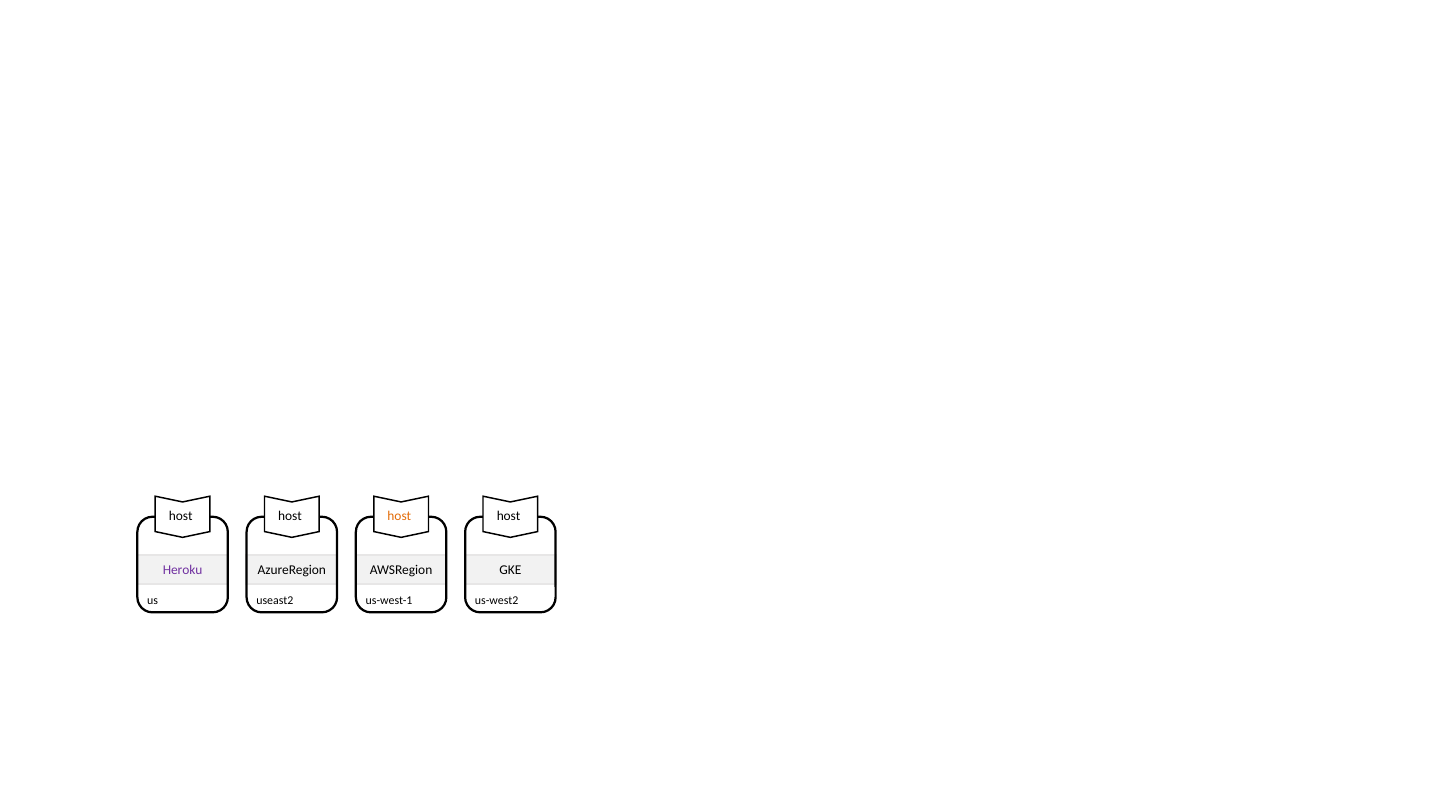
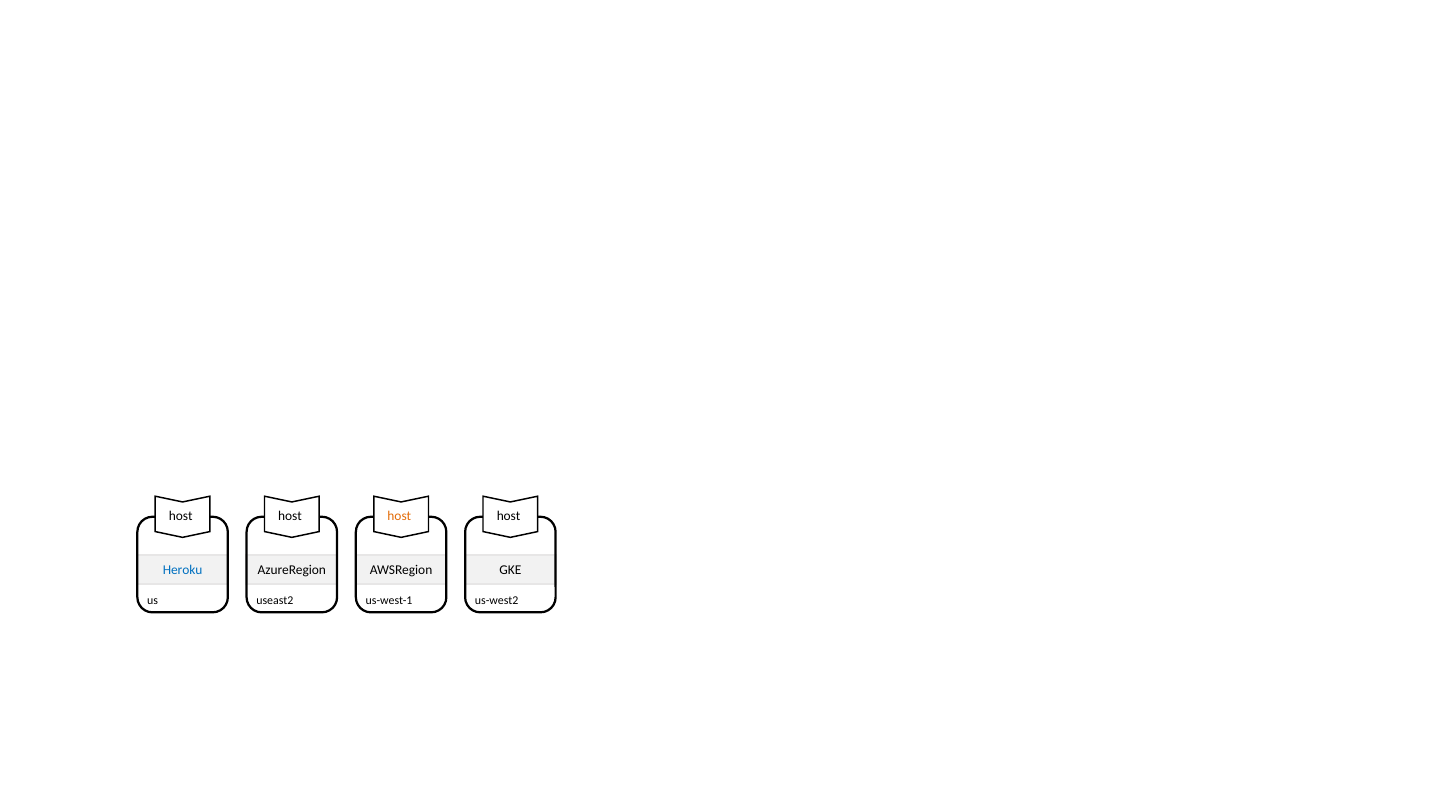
Heroku colour: purple -> blue (183, 571)
